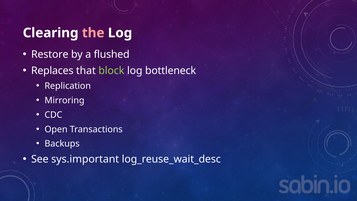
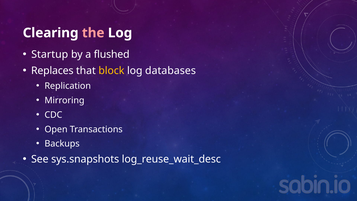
Restore: Restore -> Startup (50, 54)
block colour: light green -> yellow (111, 71)
bottleneck: bottleneck -> databases (171, 71)
sys.important: sys.important -> sys.snapshots (85, 159)
